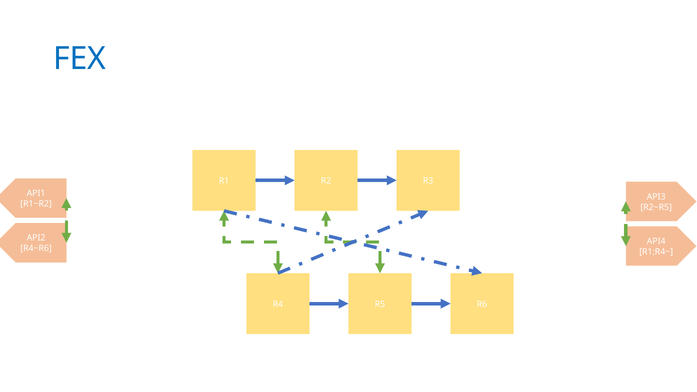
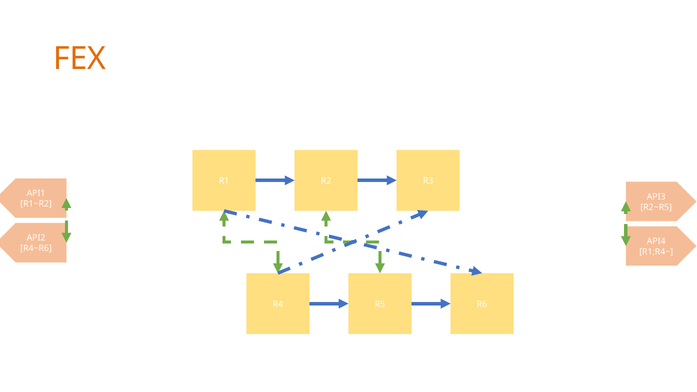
FEX colour: blue -> orange (80, 59)
